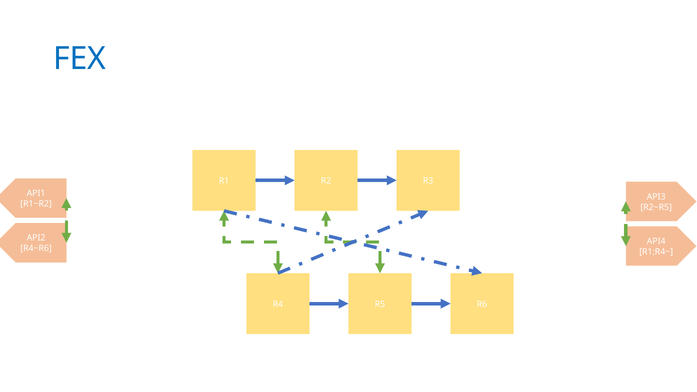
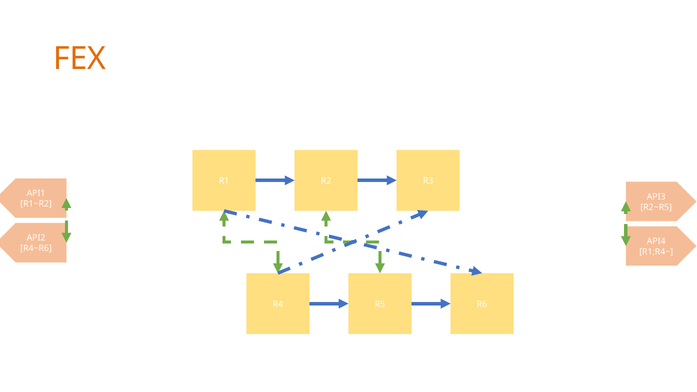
FEX colour: blue -> orange (80, 59)
